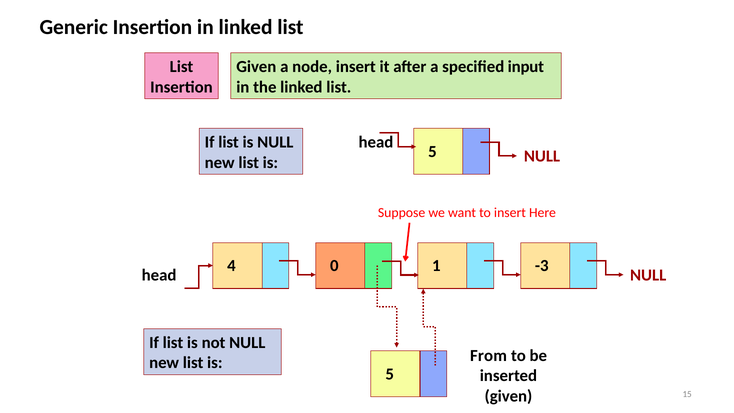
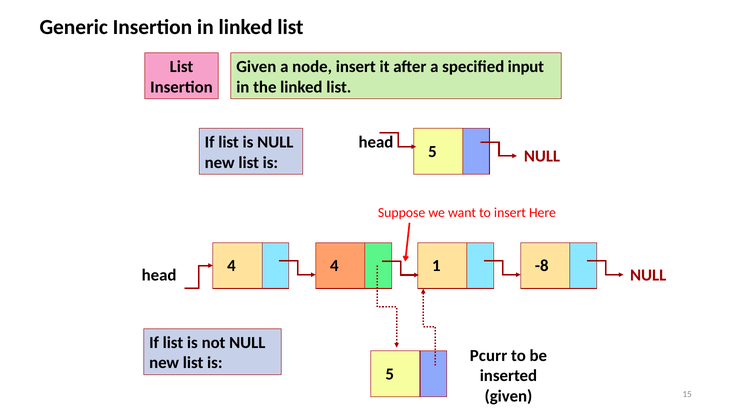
4 0: 0 -> 4 (334, 266)
-3: -3 -> -8 (542, 266)
From: From -> Pcurr (489, 356)
